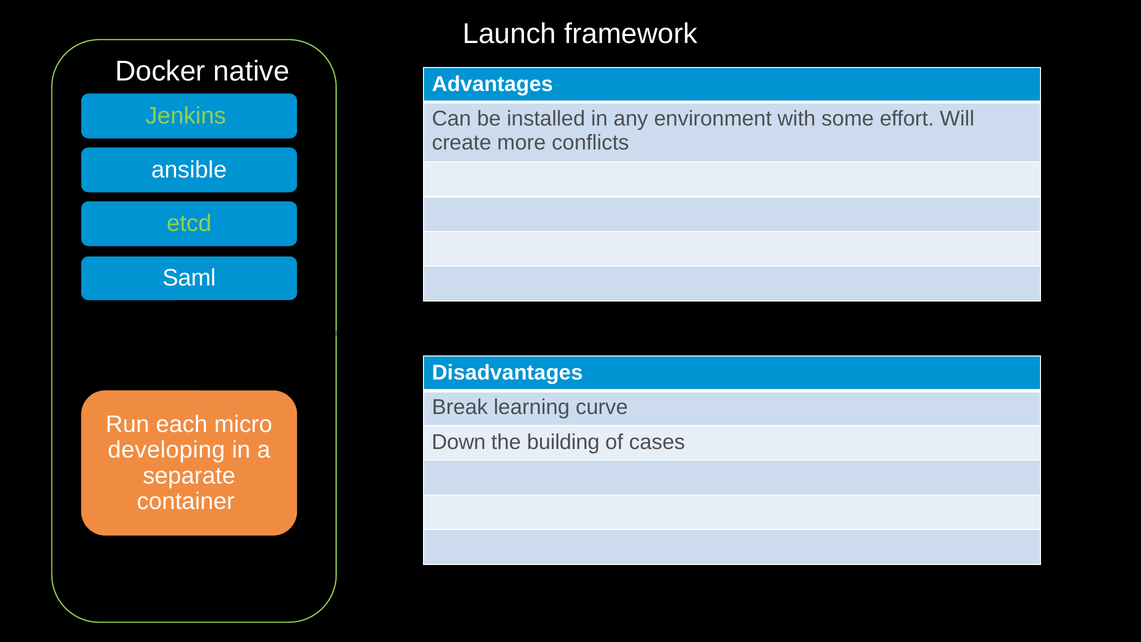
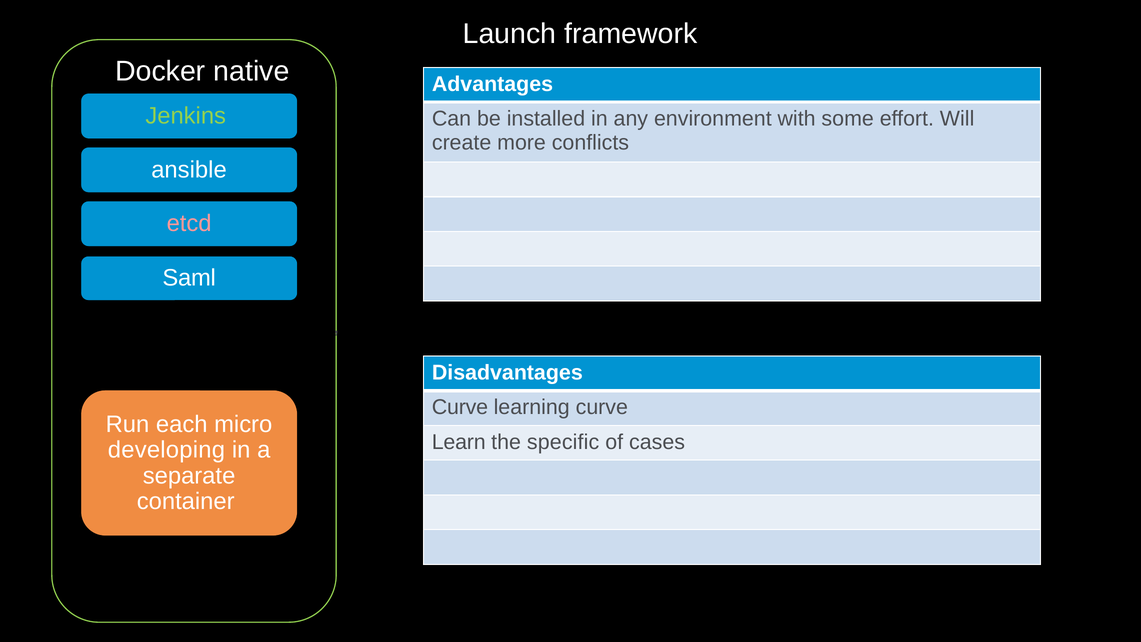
etcd colour: light green -> pink (189, 224)
Break: Break -> Curve (460, 407)
Down: Down -> Learn (459, 442)
building: building -> specific (563, 442)
